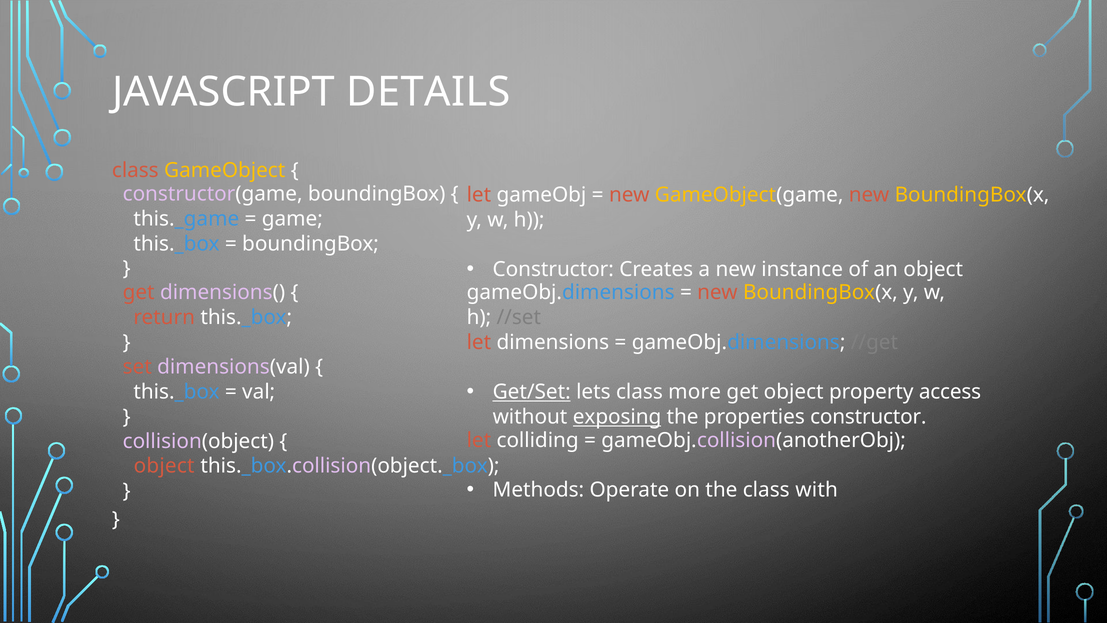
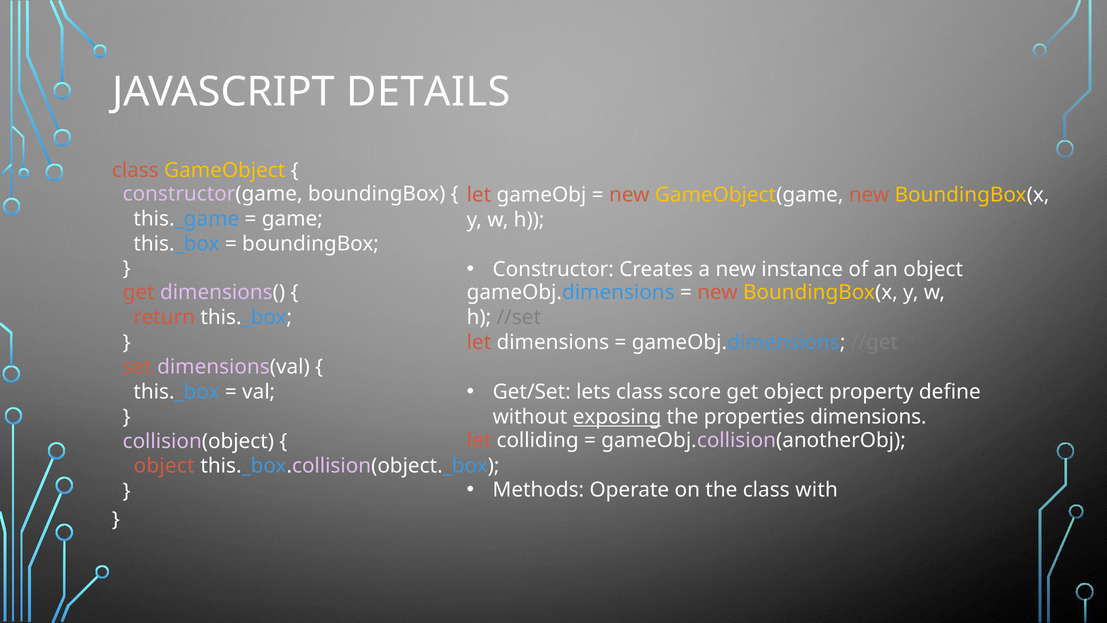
Get/Set underline: present -> none (532, 392)
more: more -> score (695, 392)
access: access -> define (950, 392)
properties constructor: constructor -> dimensions (868, 417)
